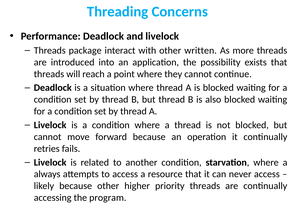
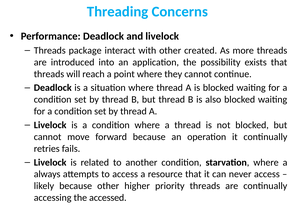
written: written -> created (201, 50)
program: program -> accessed (108, 198)
